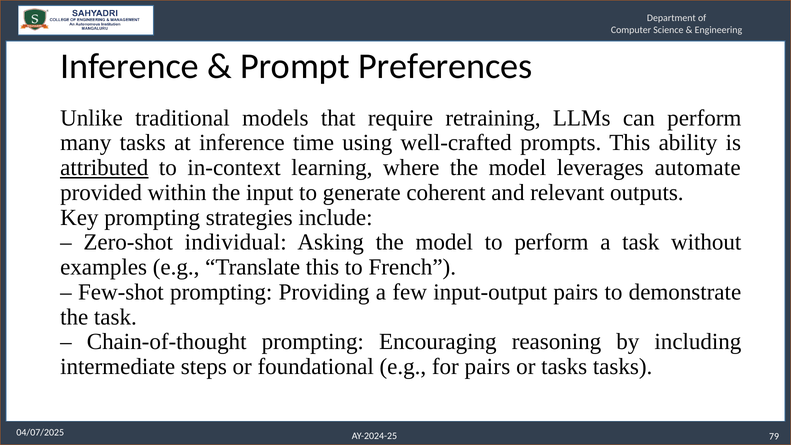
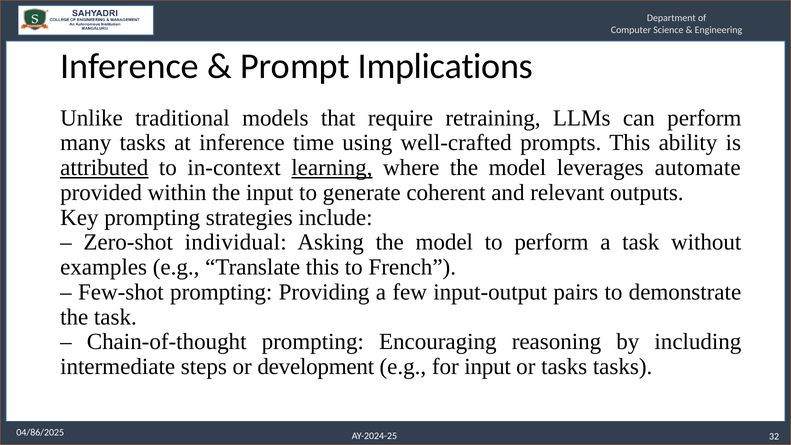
Preferences: Preferences -> Implications (445, 66)
learning underline: none -> present (332, 168)
foundational: foundational -> development (316, 367)
for pairs: pairs -> input (488, 367)
04/07/2025: 04/07/2025 -> 04/86/2025 (40, 432)
79: 79 -> 32 (774, 436)
